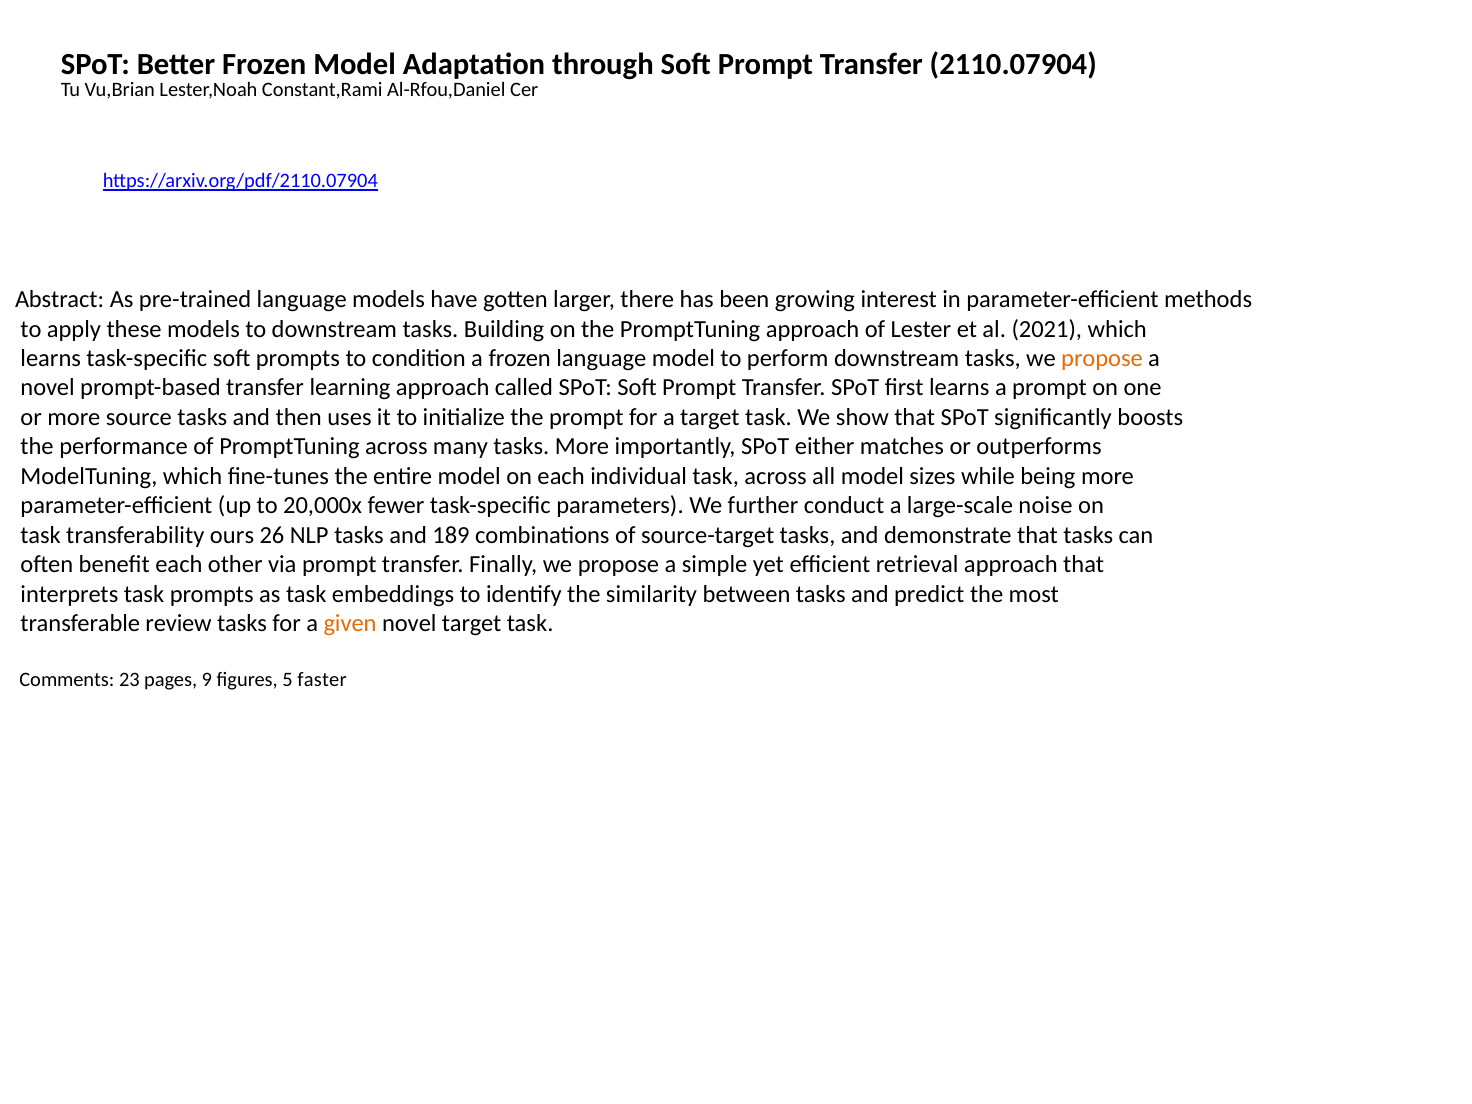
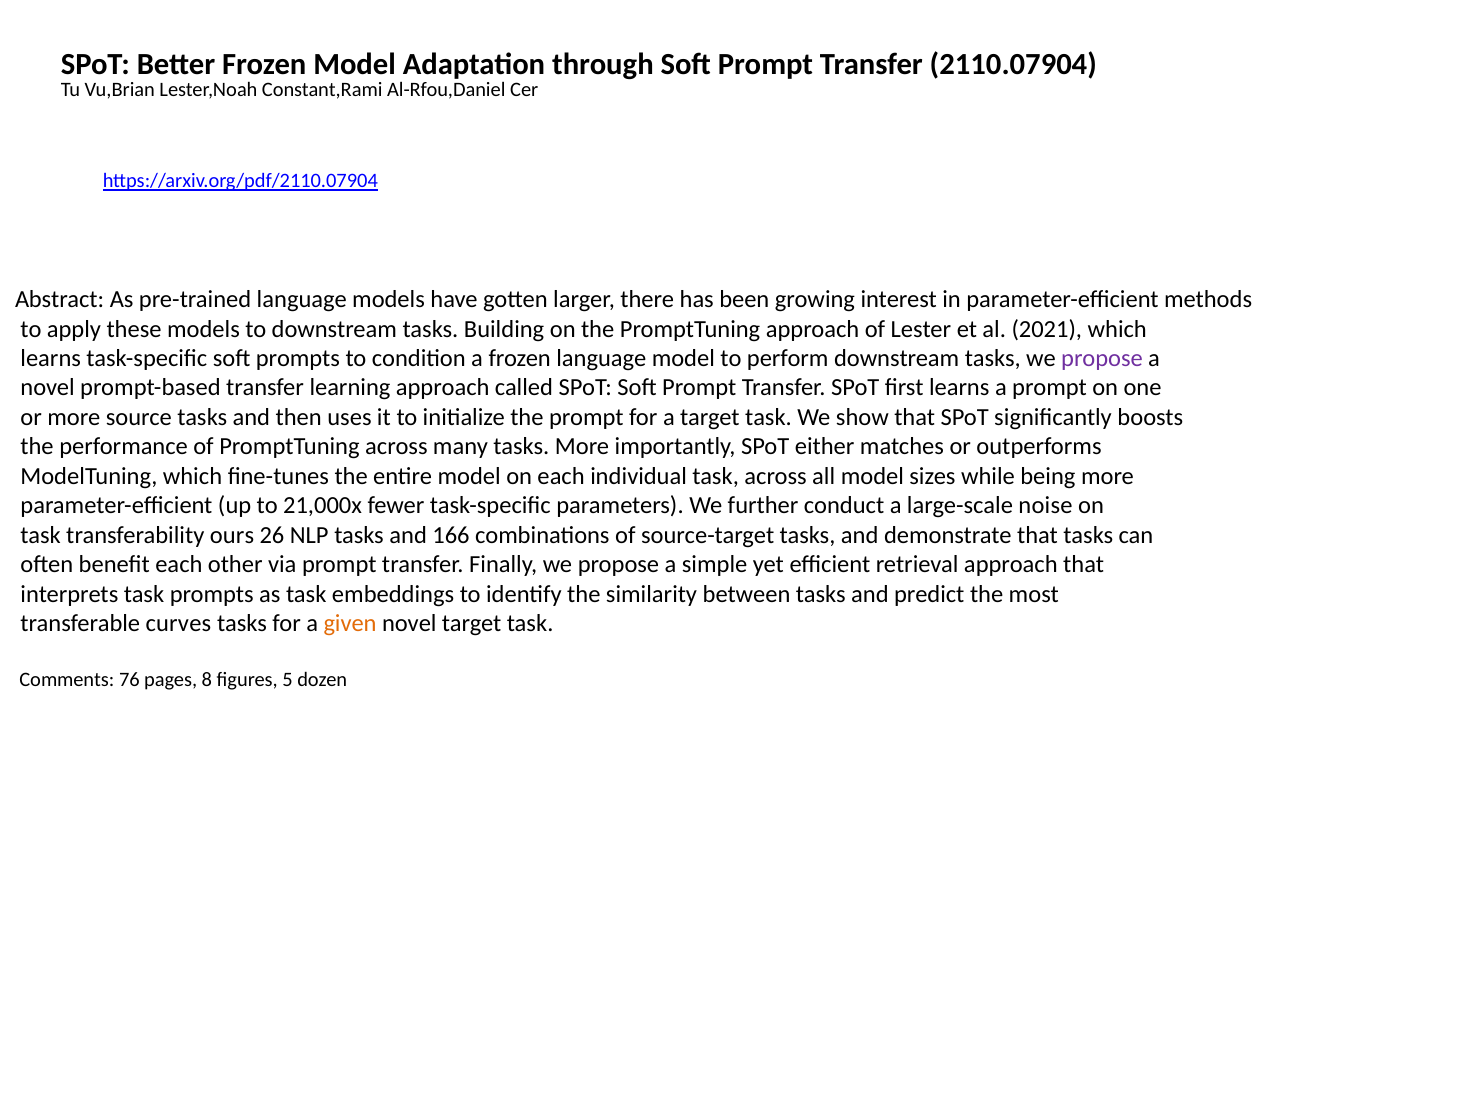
propose colour: orange -> purple (1102, 358)
20,000x: 20,000x -> 21,000x (323, 506)
189: 189 -> 166 (451, 535)
review: review -> curves (178, 623)
23: 23 -> 76 (129, 680)
9: 9 -> 8 (207, 680)
faster: faster -> dozen (322, 680)
